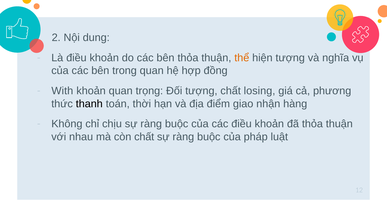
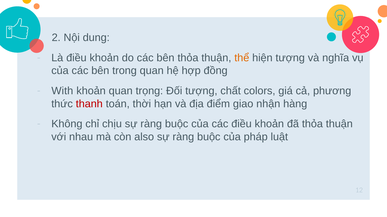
losing: losing -> colors (260, 91)
thanh colour: black -> red (89, 104)
còn chất: chất -> also (144, 137)
